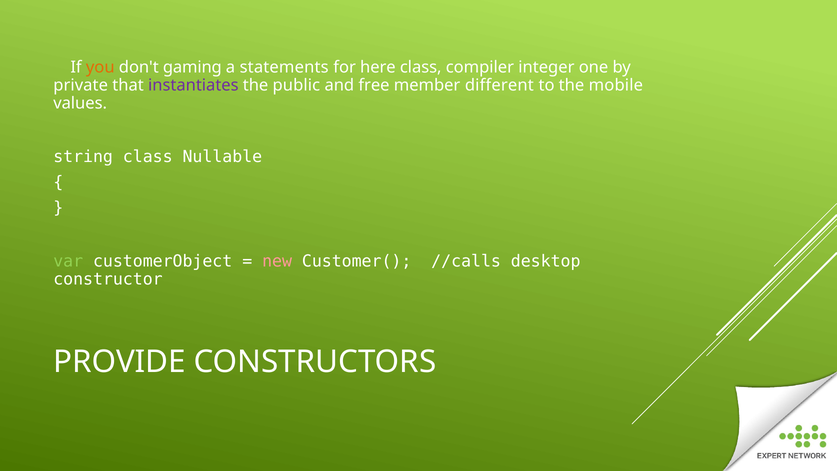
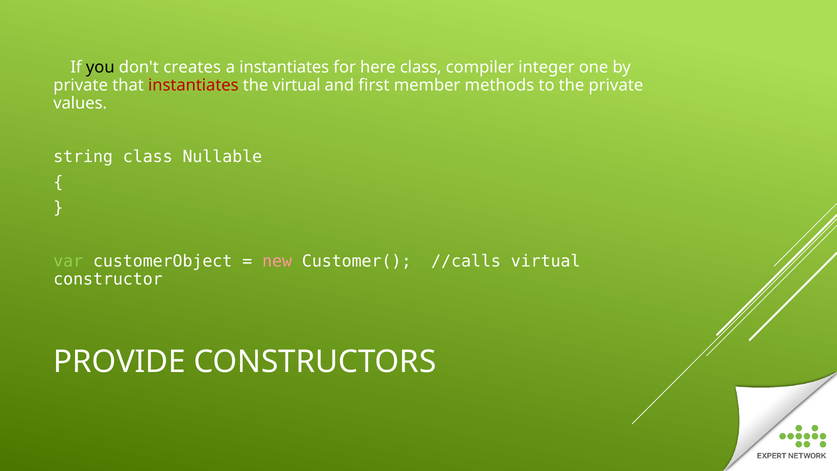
you colour: orange -> black (100, 67)
gaming: gaming -> creates (192, 67)
a statements: statements -> instantiates (284, 67)
instantiates colour: purple -> red (193, 85)
the public: public -> virtual (296, 85)
free: free -> first (374, 85)
different: different -> methods (499, 85)
the mobile: mobile -> private (616, 85)
//calls desktop: desktop -> virtual (546, 261)
